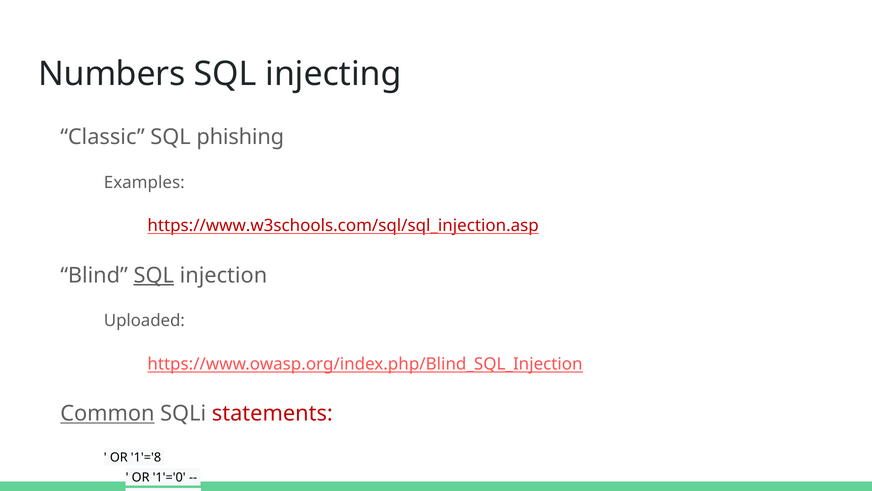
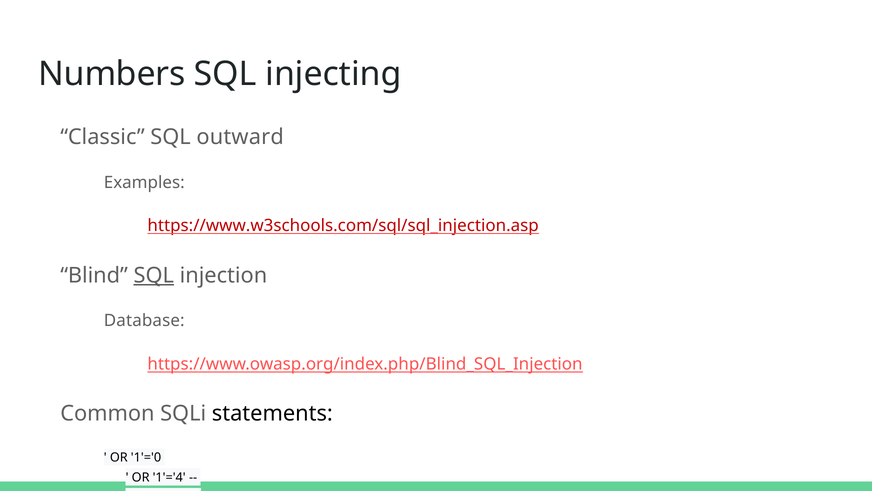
phishing: phishing -> outward (240, 137)
Uploaded: Uploaded -> Database (144, 321)
Common underline: present -> none (107, 413)
statements colour: red -> black (272, 413)
1'='8: 1'='8 -> 1'='0 (146, 457)
1'='0: 1'='0 -> 1'='4 (169, 477)
